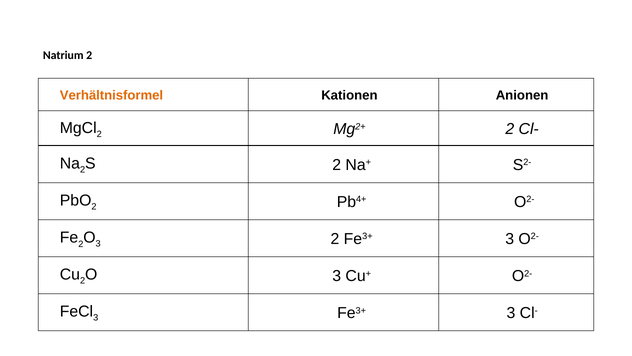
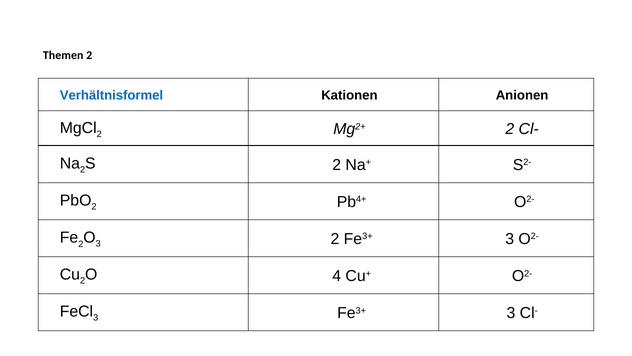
Natrium: Natrium -> Themen (63, 55)
Verhältnisformel colour: orange -> blue (111, 95)
3: 3 -> 4 (337, 276)
